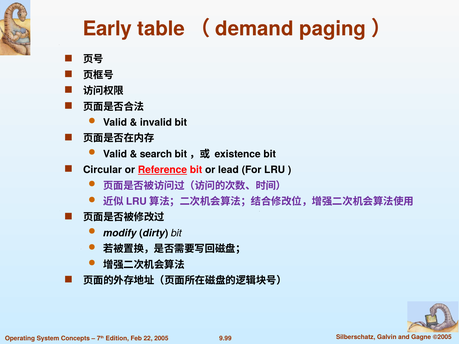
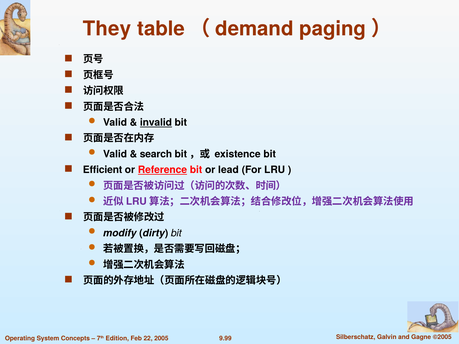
Early: Early -> They (107, 29)
invalid underline: none -> present (156, 123)
Circular: Circular -> Efficient (103, 170)
